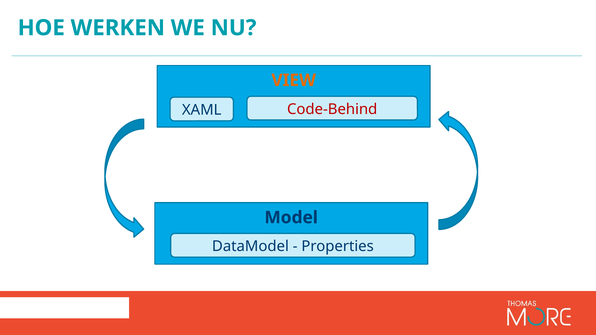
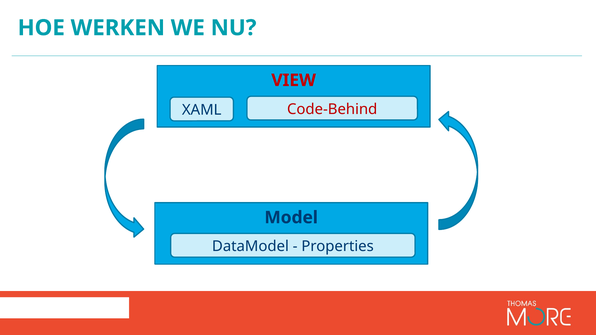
VIEW colour: orange -> red (294, 80)
